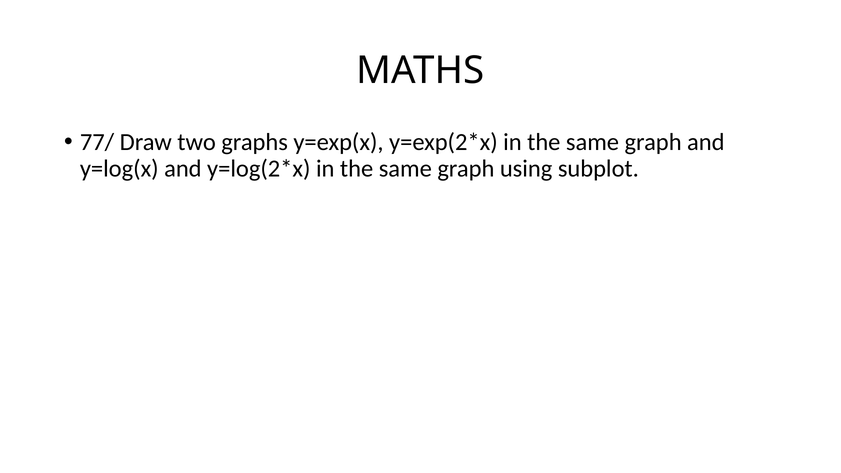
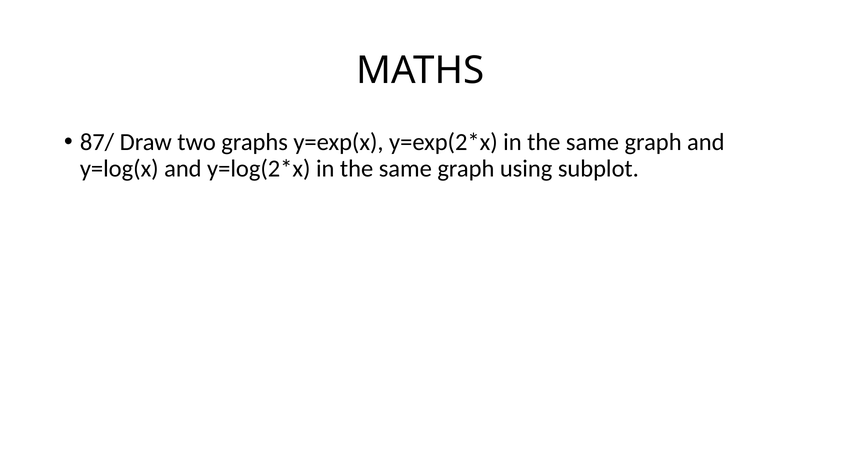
77/: 77/ -> 87/ (97, 142)
